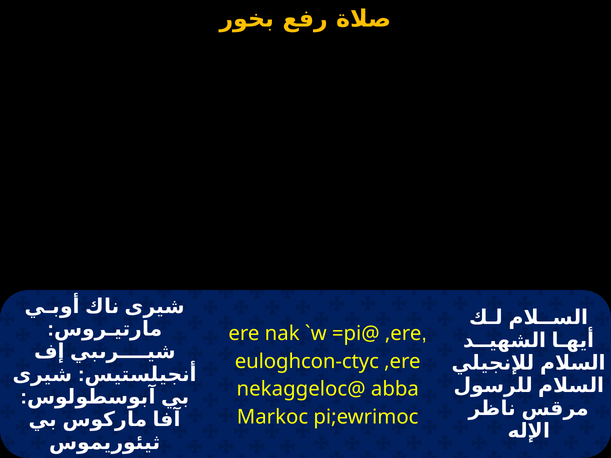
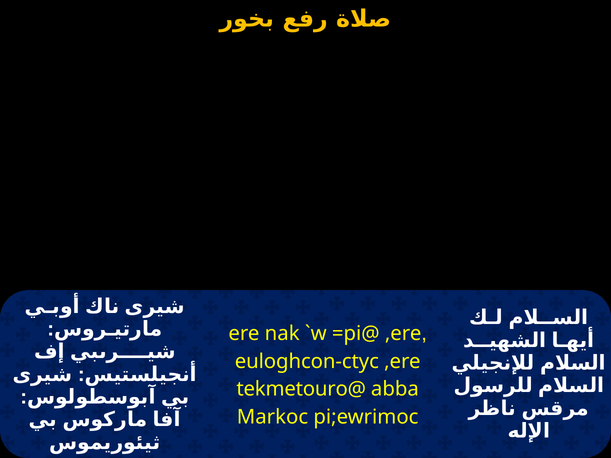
nekaggeloc@: nekaggeloc@ -> tekmetouro@ (301, 389)
